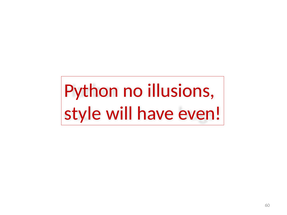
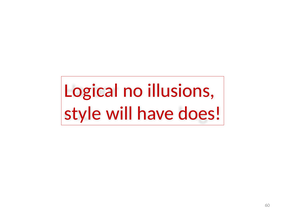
Python: Python -> Logical (91, 91)
even: even -> does (200, 114)
